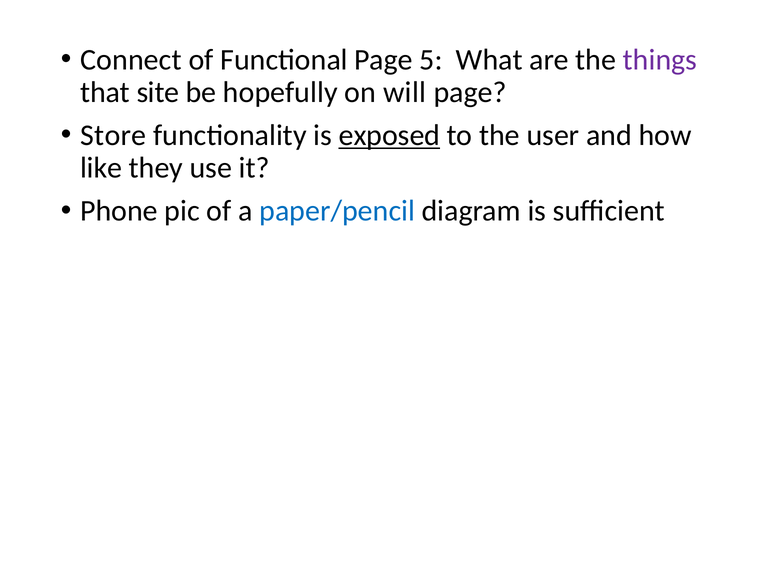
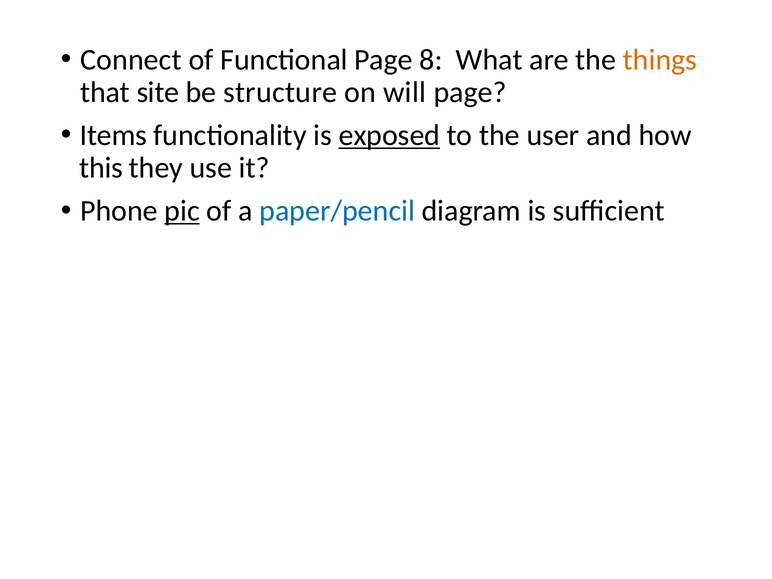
5: 5 -> 8 (431, 60)
things colour: purple -> orange (660, 60)
hopefully: hopefully -> structure (280, 92)
Store: Store -> Items (113, 135)
like: like -> this (101, 168)
pic underline: none -> present (182, 211)
